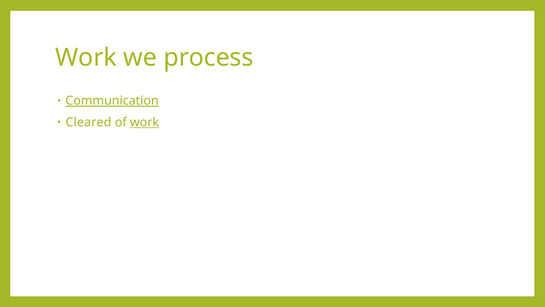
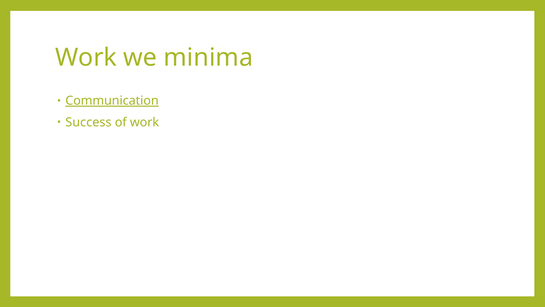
process: process -> minima (208, 57)
Cleared: Cleared -> Success (88, 122)
work underline: present -> none (144, 122)
